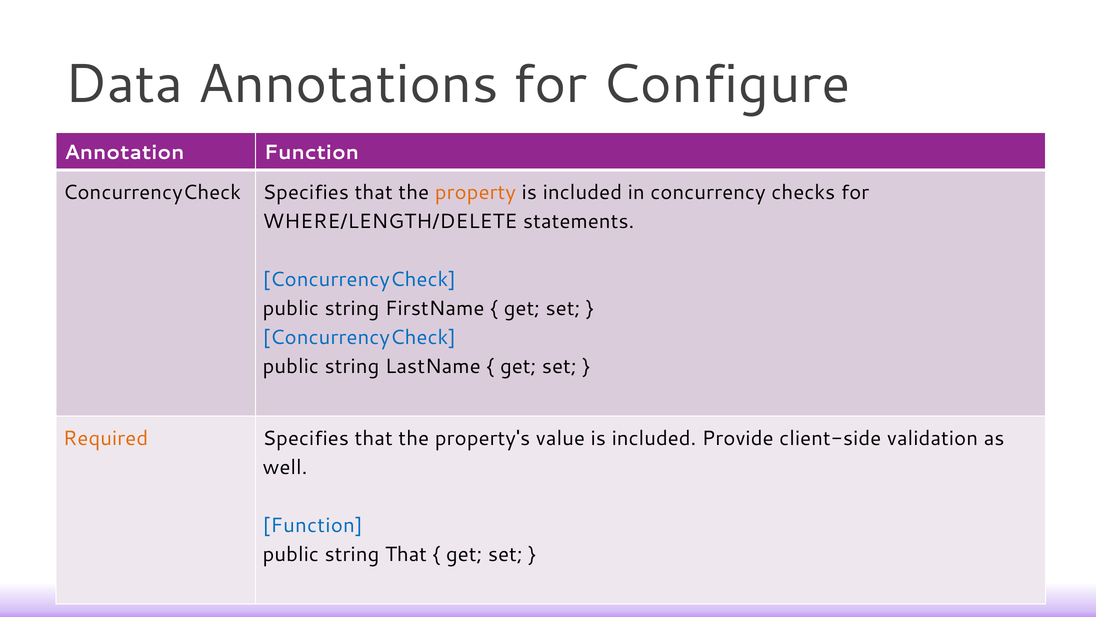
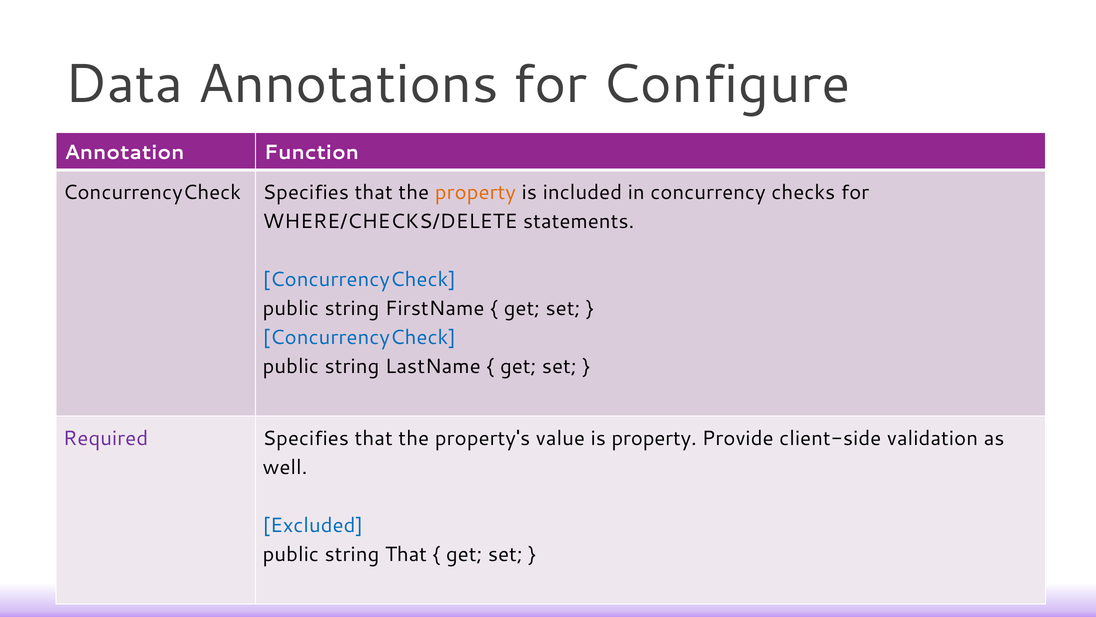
WHERE/LENGTH/DELETE: WHERE/LENGTH/DELETE -> WHERE/CHECKS/DELETE (390, 221)
Required colour: orange -> purple (106, 438)
value is included: included -> property (654, 438)
Function: Function -> Excluded (313, 525)
